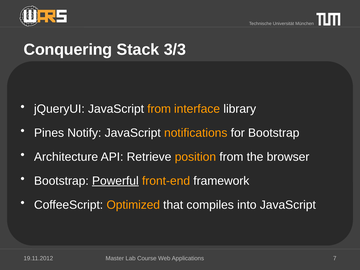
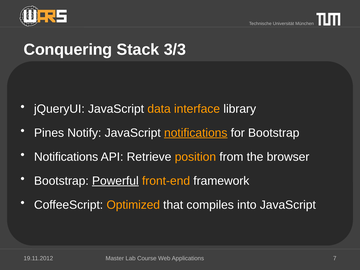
JavaScript from: from -> data (159, 109)
notifications underline: none -> present (196, 133)
Architecture: Architecture -> Notifications (66, 157)
